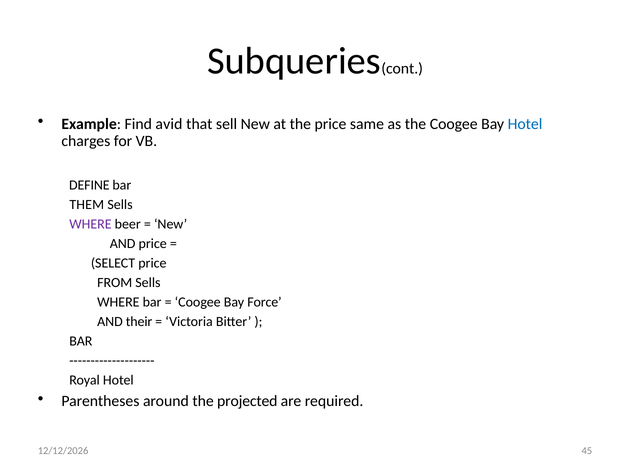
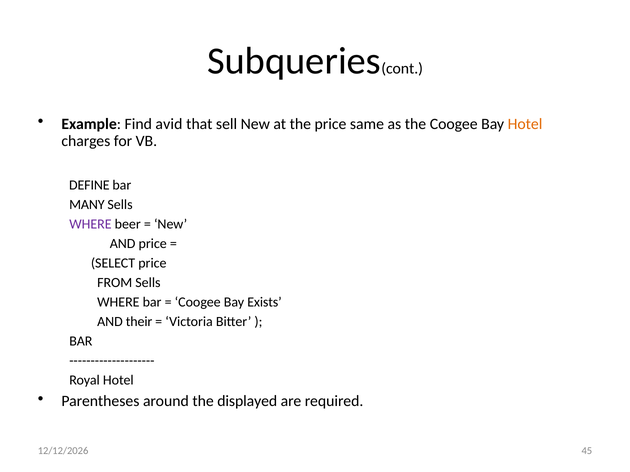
Hotel colour: blue -> orange (525, 124)
THEM: THEM -> MANY (87, 205)
Force: Force -> Exists (264, 302)
projected: projected -> displayed (247, 402)
